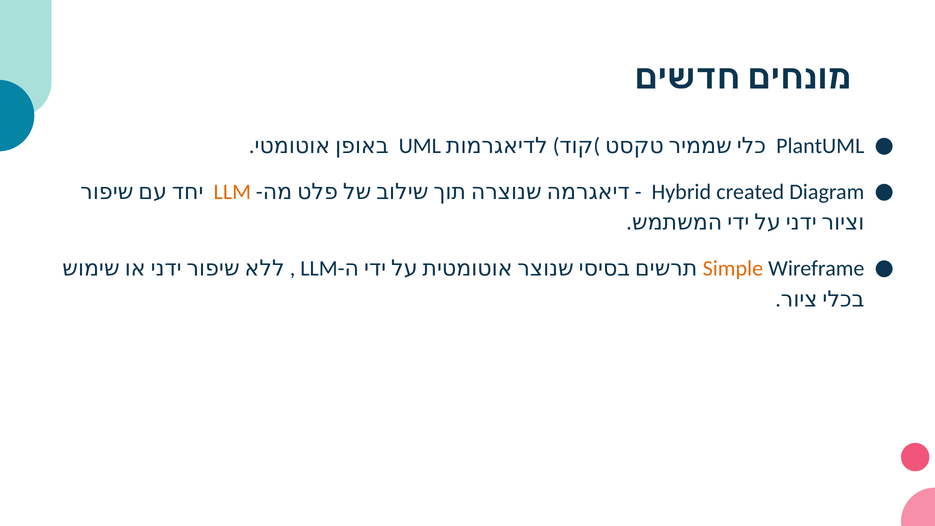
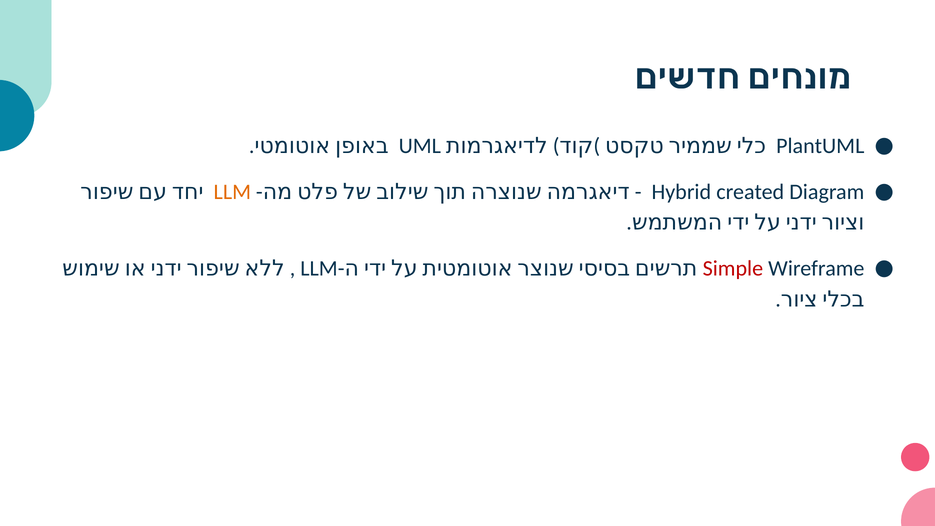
Simple colour: orange -> red (733, 269)
